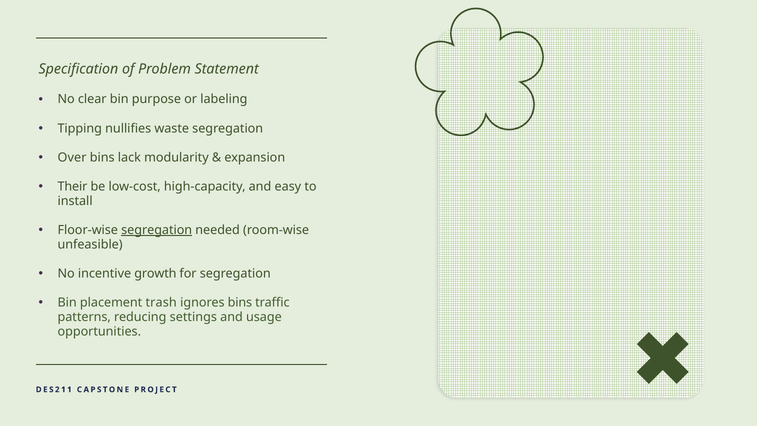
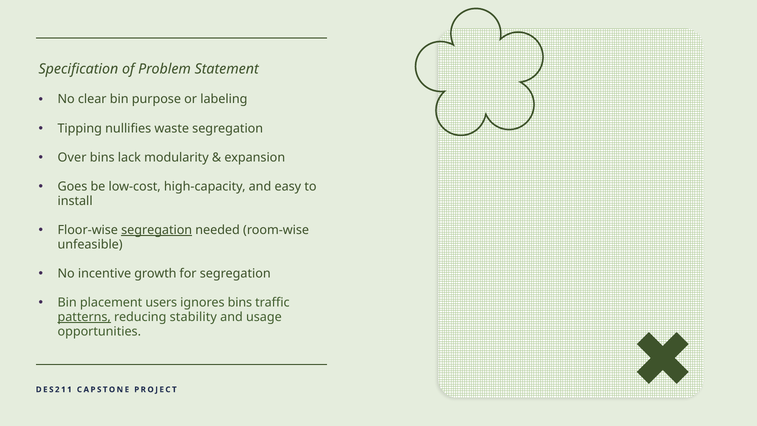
Their: Their -> Goes (72, 187)
trash: trash -> users (161, 303)
patterns underline: none -> present (84, 317)
settings: settings -> stability (193, 317)
